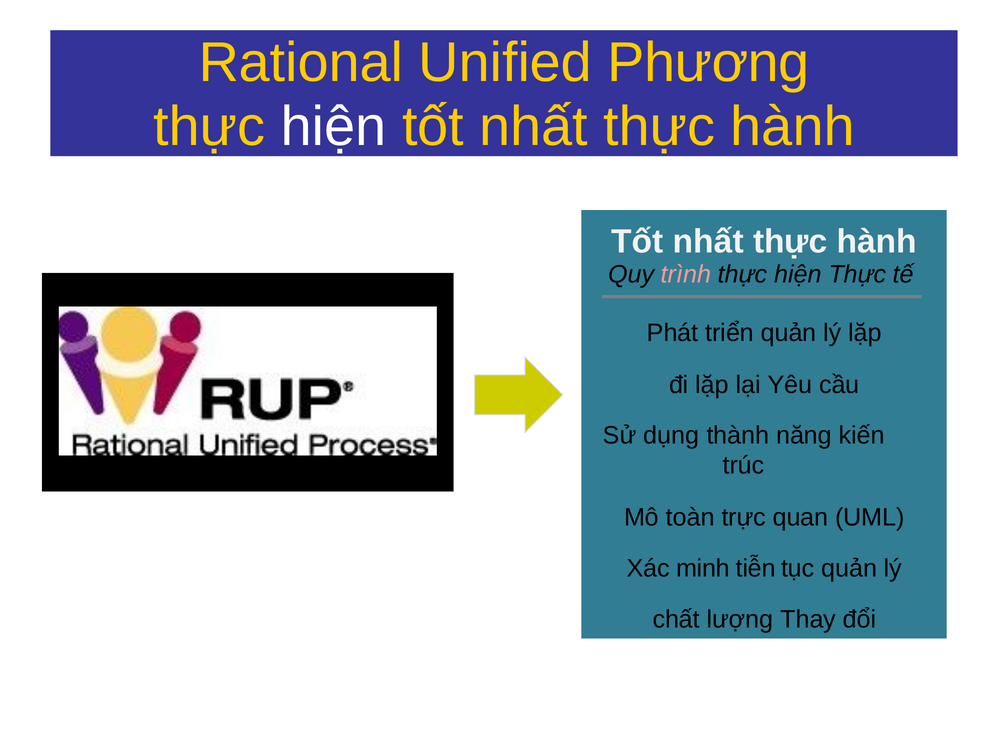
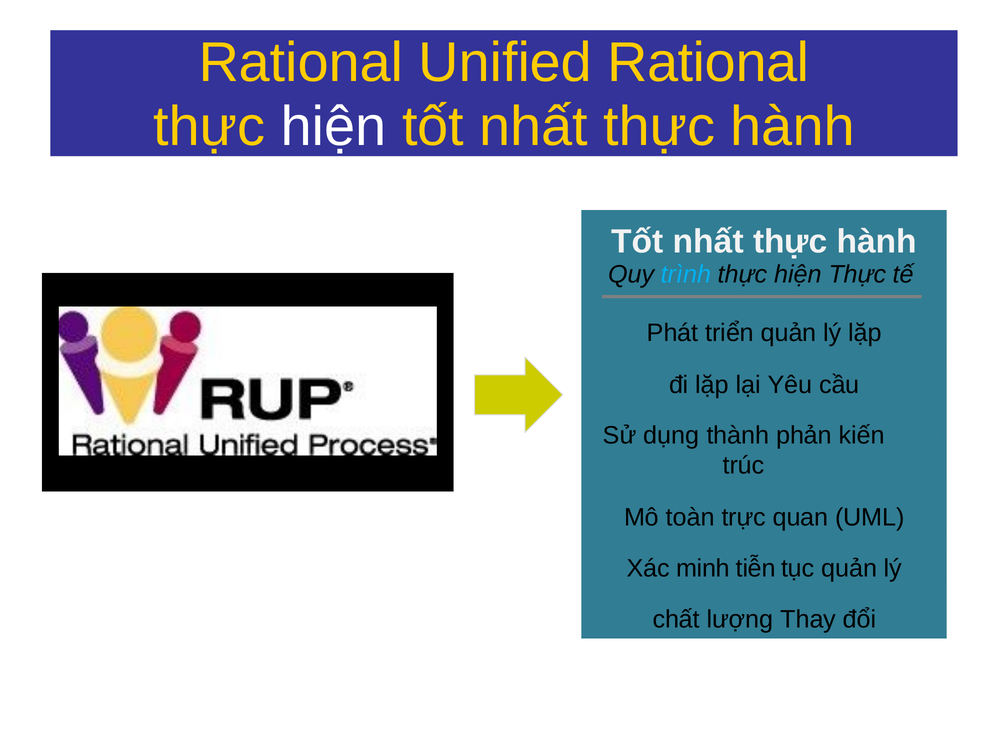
Unified Phương: Phương -> Rational (708, 63)
trình colour: pink -> light blue (686, 274)
năng: năng -> phản (804, 435)
